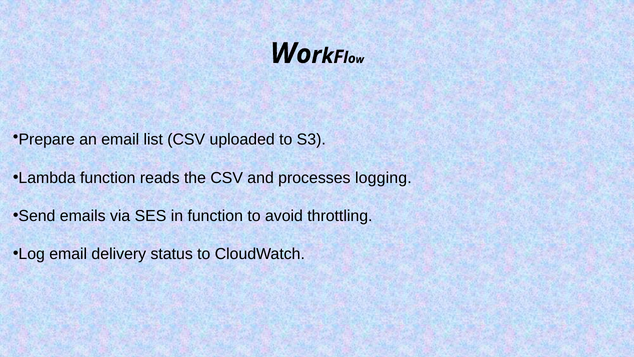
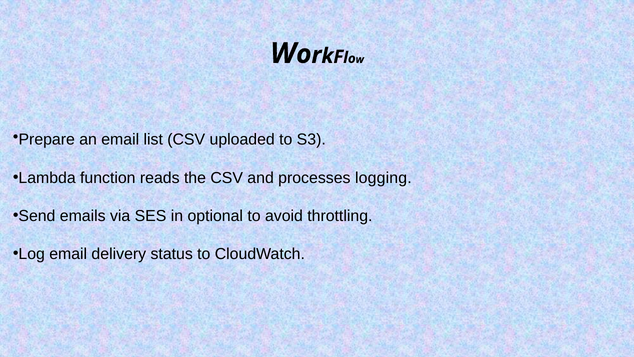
in function: function -> optional (215, 216)
